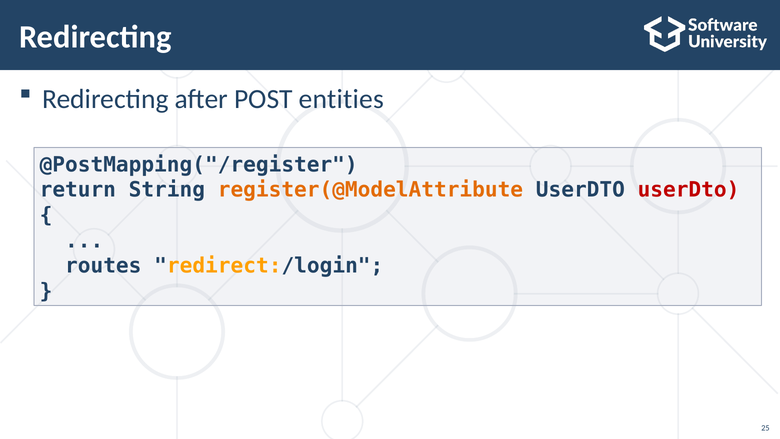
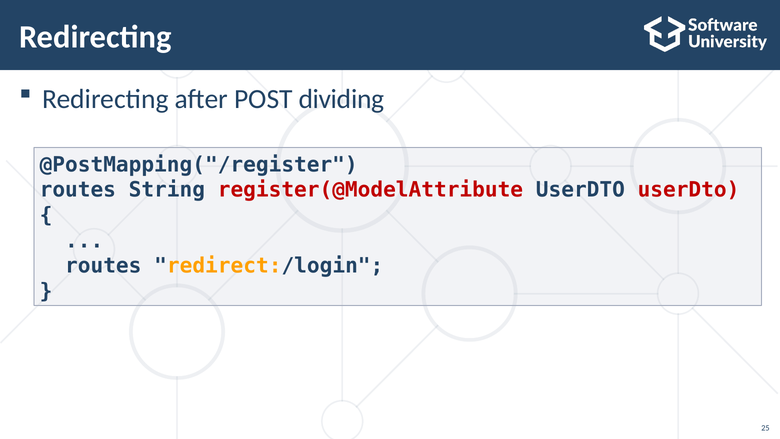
entities: entities -> dividing (341, 99)
return: return -> routes (78, 190)
register(@ModelAttribute colour: orange -> red (370, 190)
